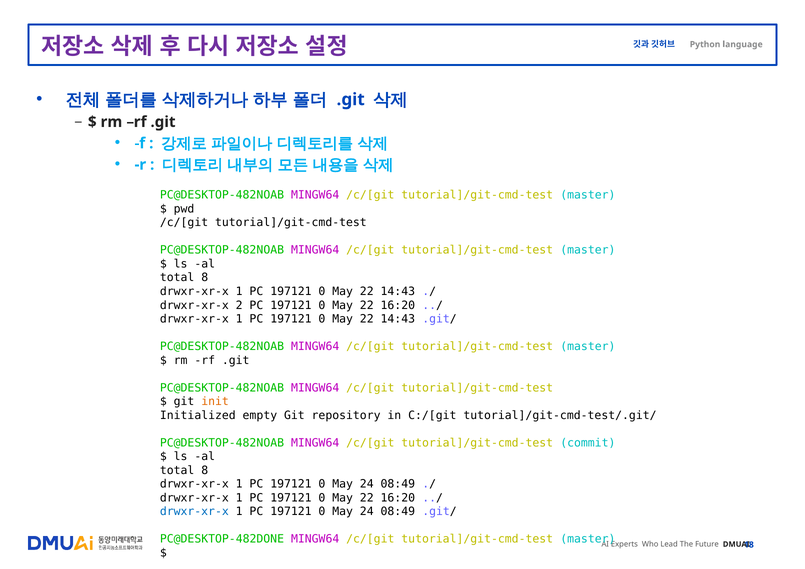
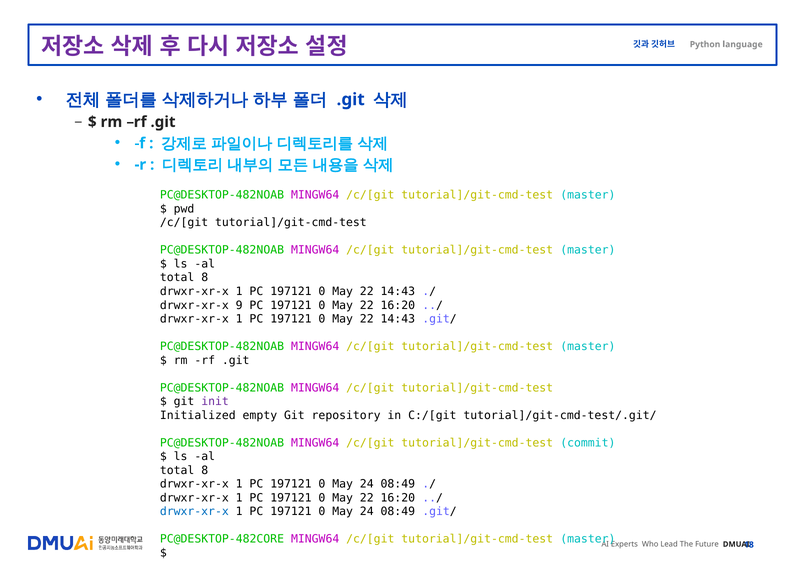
2: 2 -> 9 (239, 305)
init colour: orange -> purple (215, 402)
PC@DESKTOP-482DONE: PC@DESKTOP-482DONE -> PC@DESKTOP-482CORE (222, 539)
